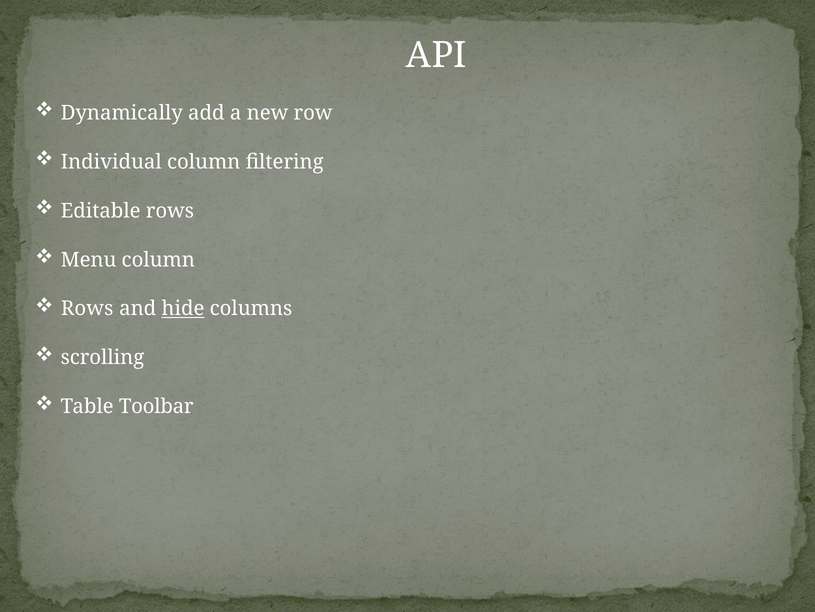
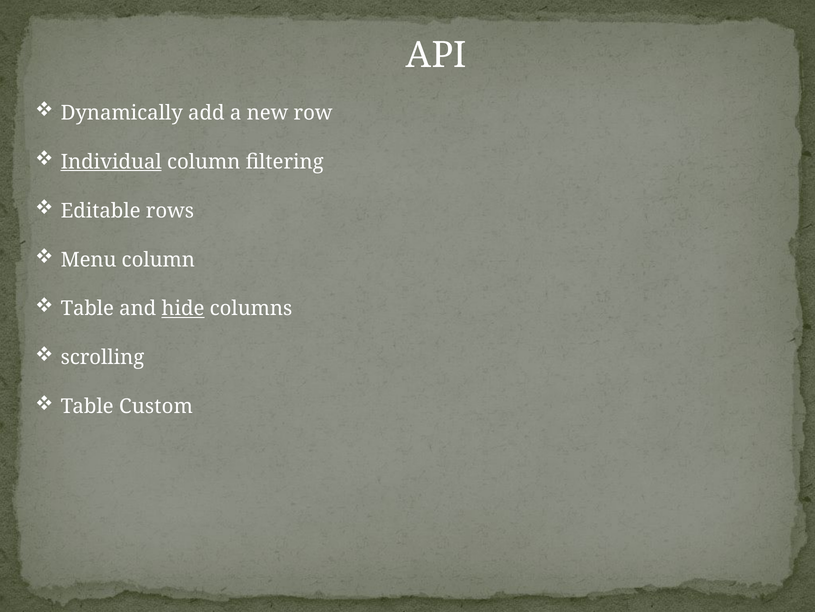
Individual underline: none -> present (111, 162)
Rows: Rows -> Table (87, 308)
Toolbar: Toolbar -> Custom (156, 406)
